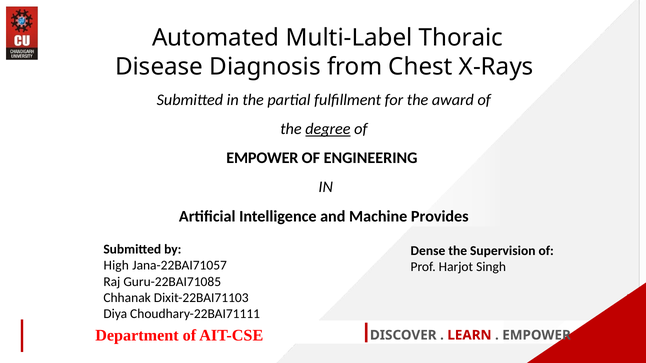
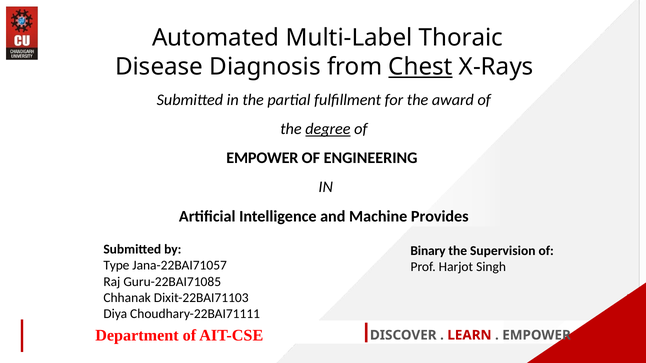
Chest underline: none -> present (421, 67)
Dense: Dense -> Binary (428, 251)
High: High -> Type (116, 266)
